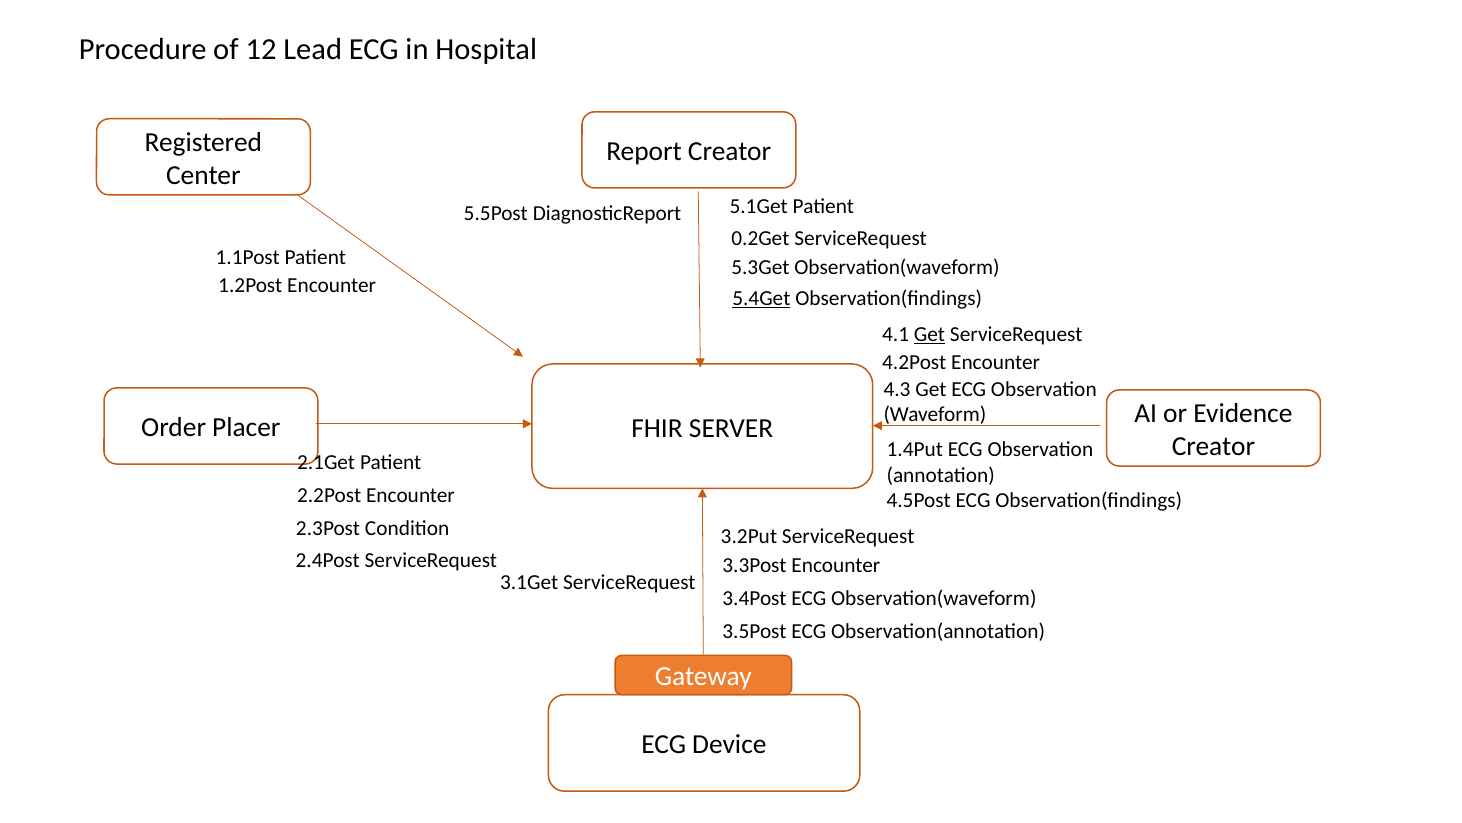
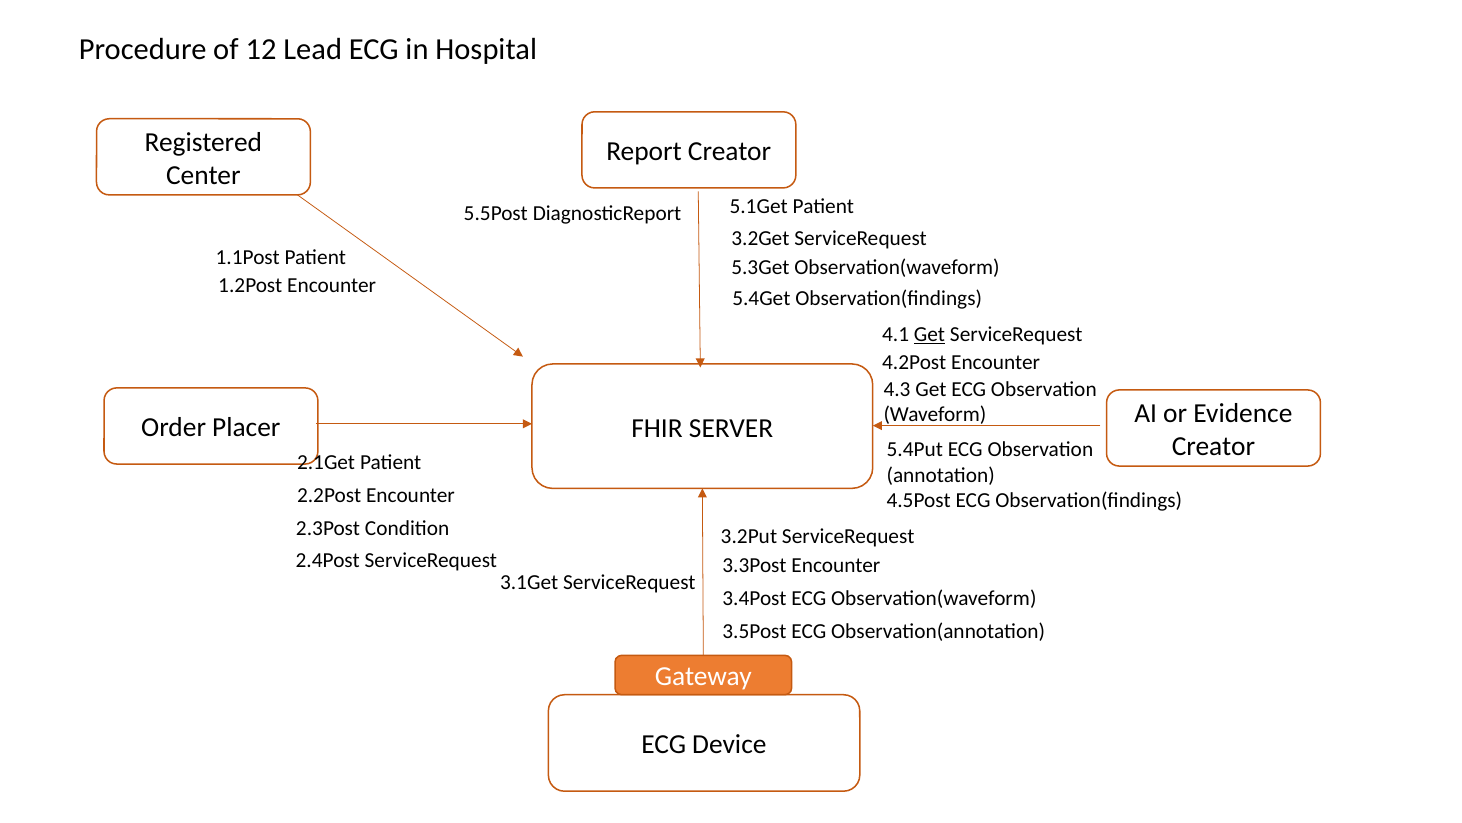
0.2Get: 0.2Get -> 3.2Get (760, 238)
5.4Get underline: present -> none (761, 298)
1.4Put: 1.4Put -> 5.4Put (915, 449)
